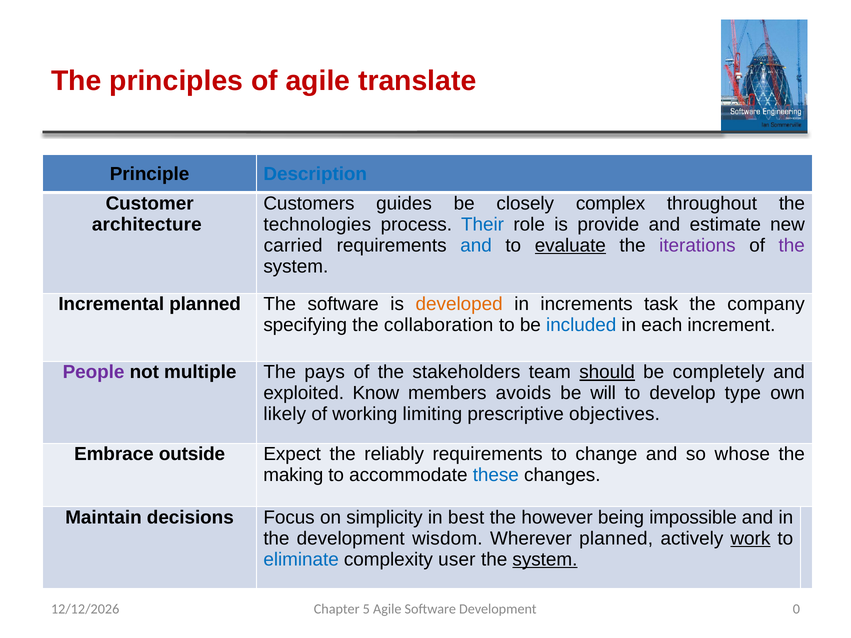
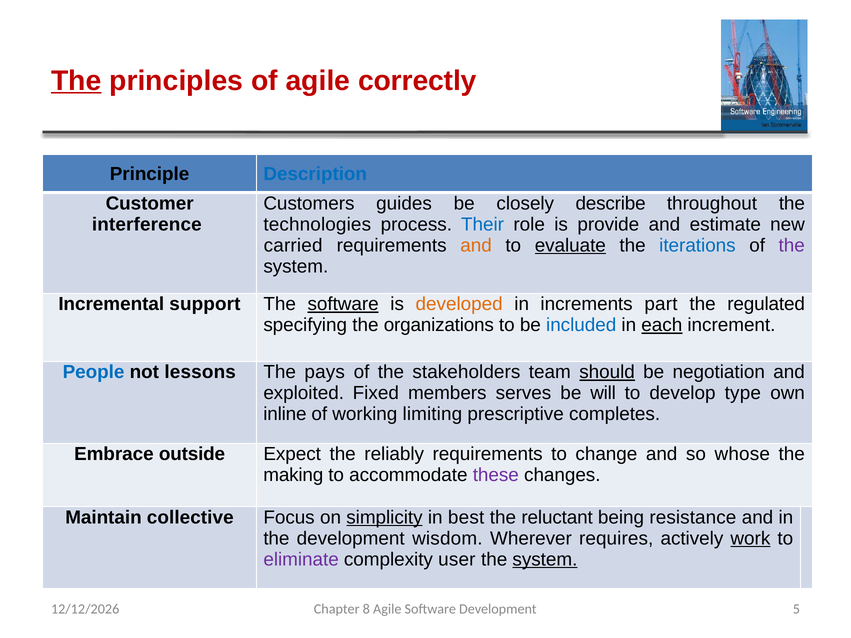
The underline: none -> present (76, 81)
translate: translate -> correctly (417, 81)
complex: complex -> describe (611, 203)
architecture: architecture -> interference (147, 225)
and colour: blue -> orange (476, 246)
iterations colour: purple -> blue (697, 246)
Incremental planned: planned -> support (205, 304)
software underline: none -> present (343, 304)
task: task -> part (661, 304)
company: company -> regulated (766, 304)
collaboration: collaboration -> organizations (439, 325)
each underline: none -> present (662, 325)
People colour: purple -> blue (94, 372)
multiple: multiple -> lessons (200, 372)
completely: completely -> negotiation (719, 372)
Know: Know -> Fixed (376, 393)
avoids: avoids -> serves (524, 393)
likely: likely -> inline (285, 414)
objectives: objectives -> completes (615, 414)
these colour: blue -> purple (496, 475)
decisions: decisions -> collective (190, 518)
simplicity underline: none -> present (384, 518)
however: however -> reluctant (557, 518)
impossible: impossible -> resistance (693, 518)
Wherever planned: planned -> requires (616, 539)
eliminate colour: blue -> purple (301, 560)
5: 5 -> 8 (366, 610)
0: 0 -> 5 (796, 609)
